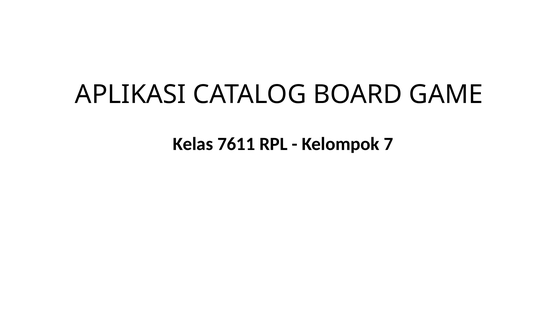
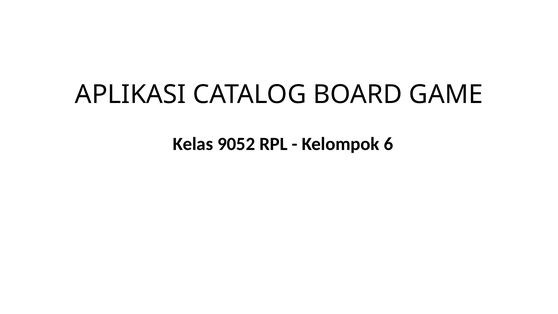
7611: 7611 -> 9052 (236, 144)
7: 7 -> 6 (388, 144)
